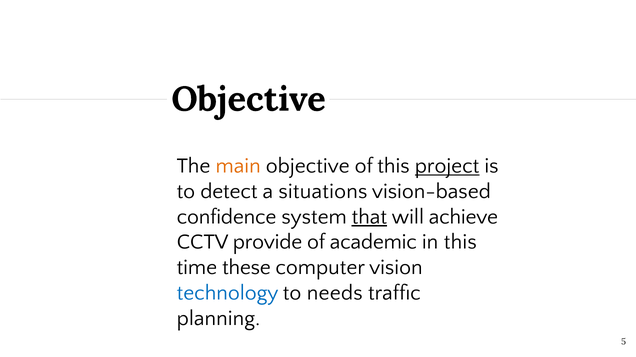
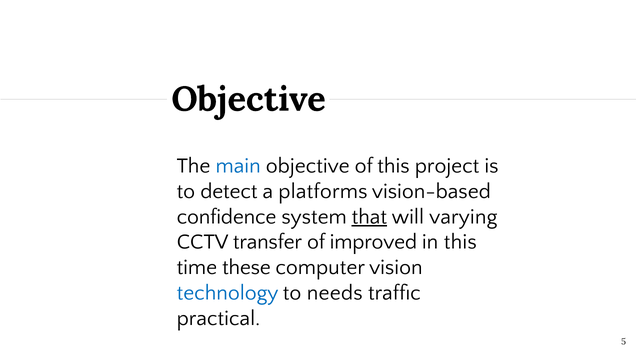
main colour: orange -> blue (238, 166)
project underline: present -> none (447, 166)
situations: situations -> platforms (323, 192)
achieve: achieve -> varying (463, 217)
provide: provide -> transfer (268, 243)
academic: academic -> improved (373, 243)
planning: planning -> practical (218, 319)
